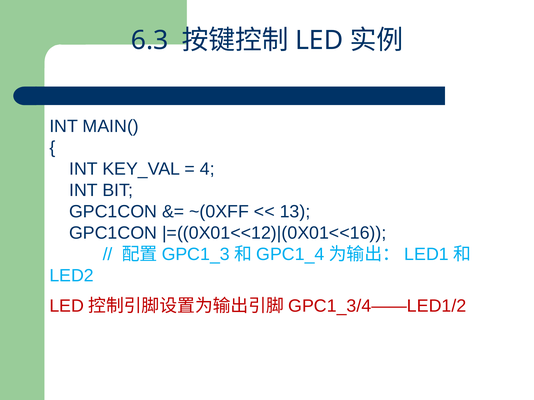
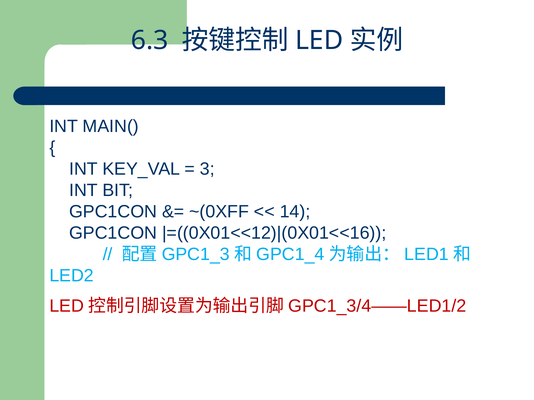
4: 4 -> 3 (207, 169)
13: 13 -> 14 (295, 212)
